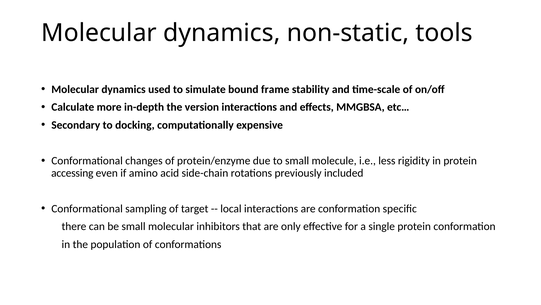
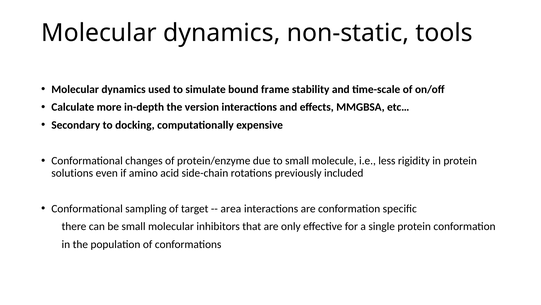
accessing: accessing -> solutions (72, 173)
local: local -> area (231, 208)
